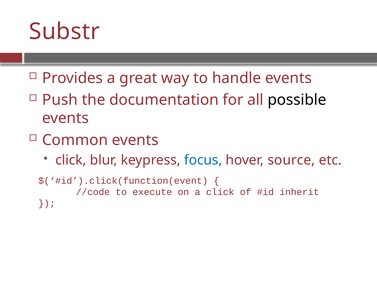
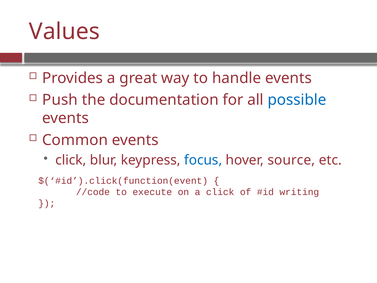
Substr: Substr -> Values (64, 31)
possible colour: black -> blue (297, 100)
inherit: inherit -> writing (299, 192)
